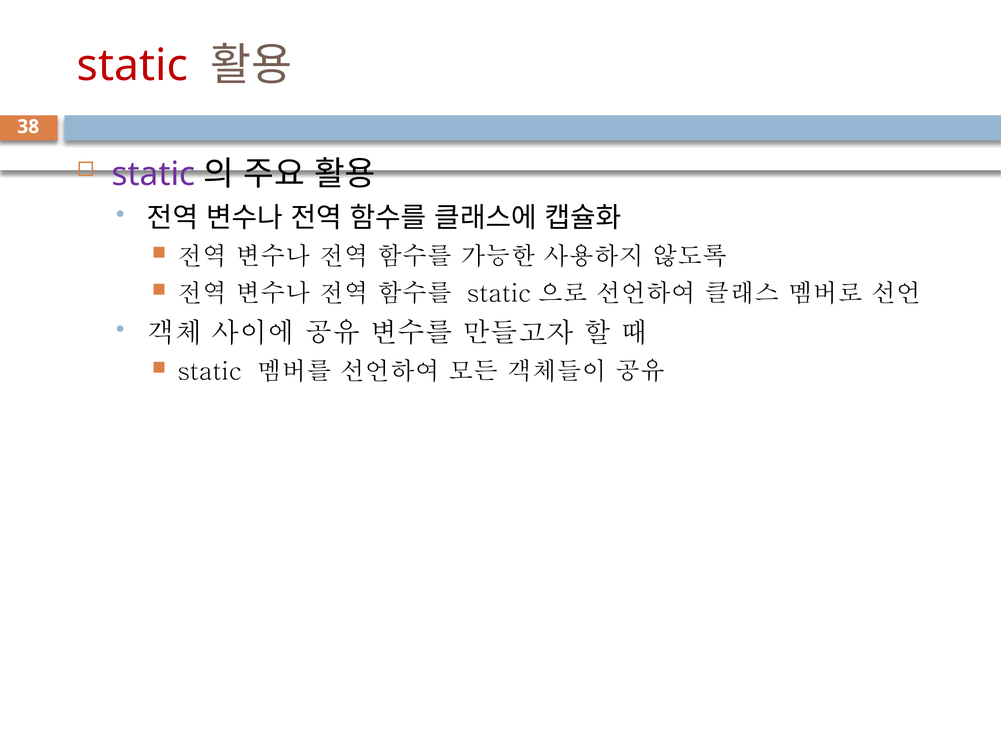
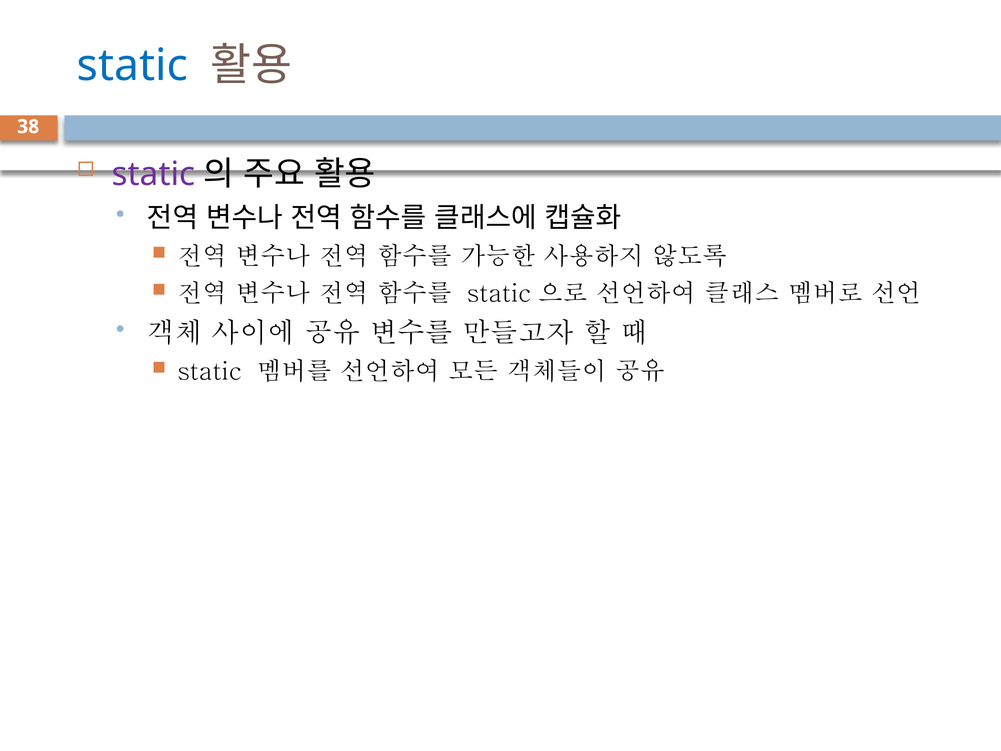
static colour: red -> blue (133, 65)
